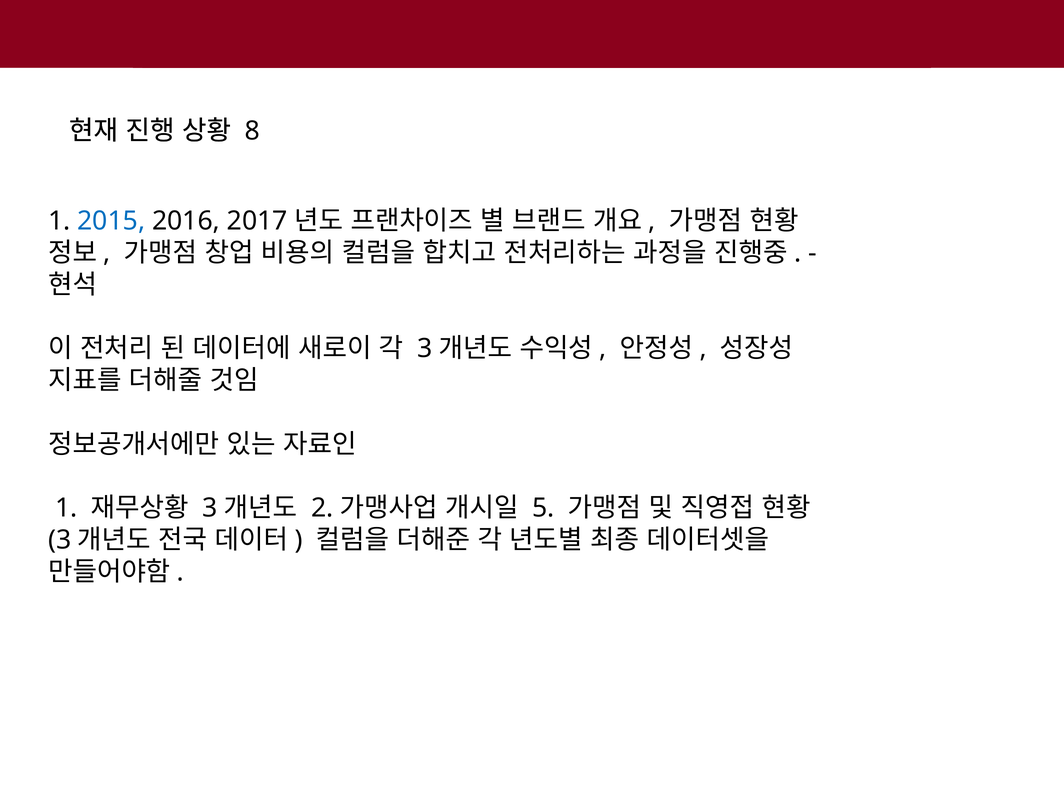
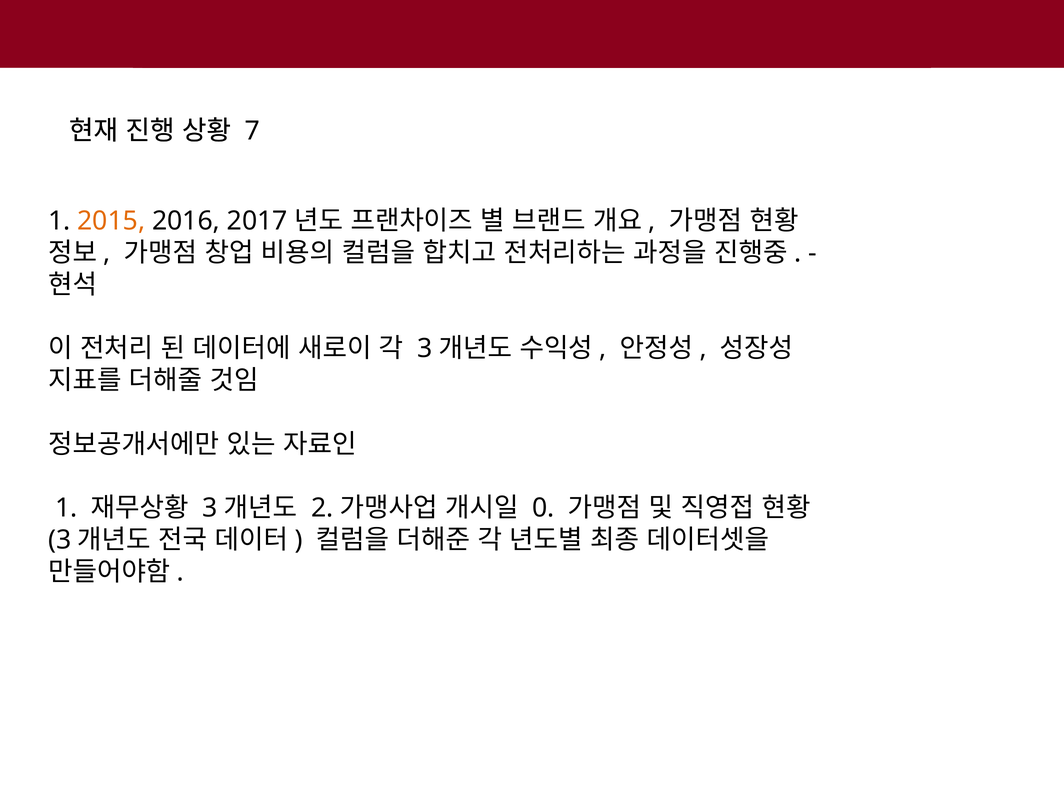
8: 8 -> 7 (252, 131)
2015 colour: blue -> orange (111, 221)
5: 5 -> 0 (543, 508)
